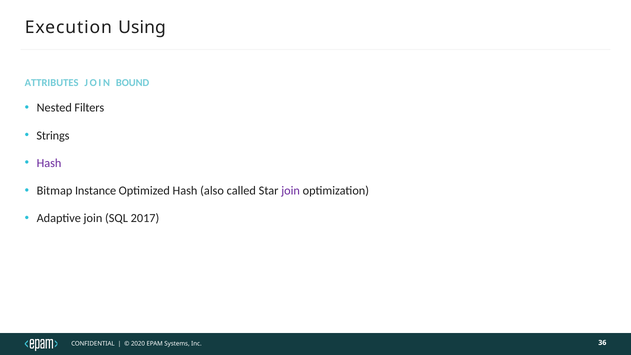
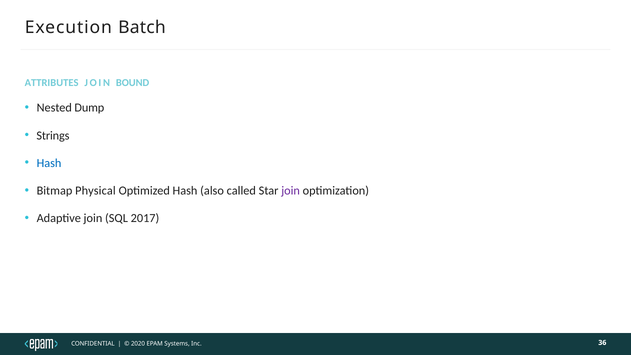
Using: Using -> Batch (142, 27)
Filters: Filters -> Dump (89, 108)
Hash colour: purple -> blue (49, 163)
Instance: Instance -> Physical (95, 191)
